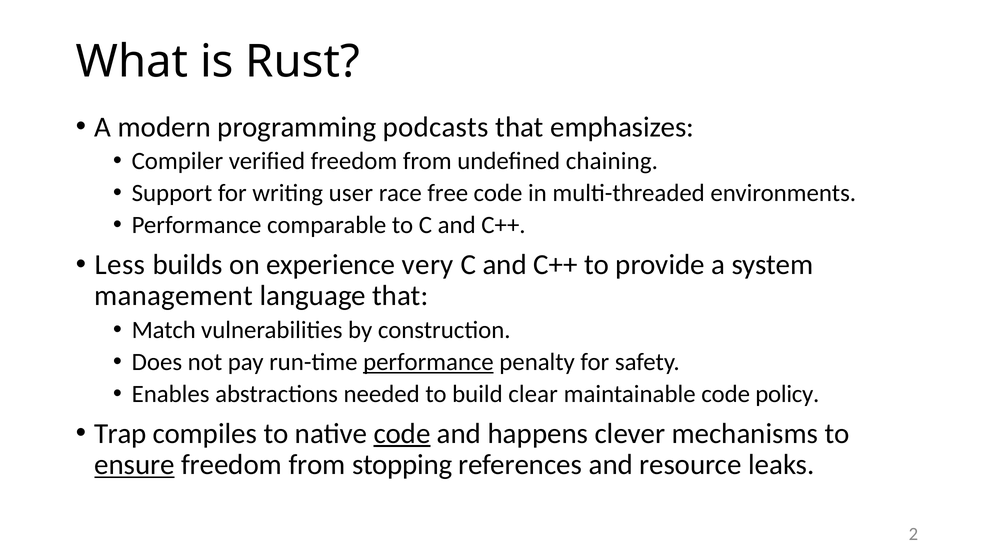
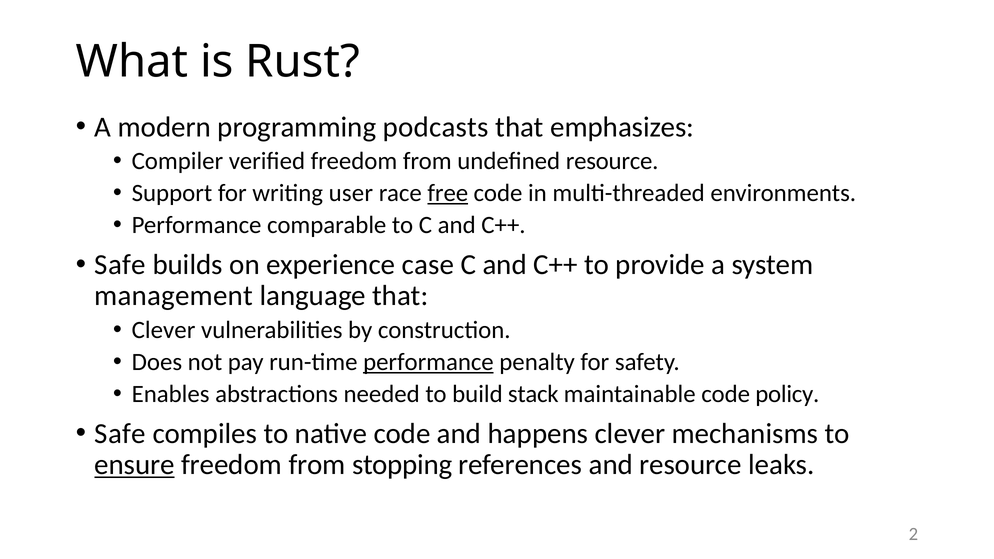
undefined chaining: chaining -> resource (612, 161)
free underline: none -> present (448, 193)
Less: Less -> Safe (120, 265)
very: very -> case (428, 265)
Match: Match -> Clever (164, 330)
clear: clear -> stack (533, 394)
Trap: Trap -> Safe (120, 434)
code underline: present -> none (402, 434)
